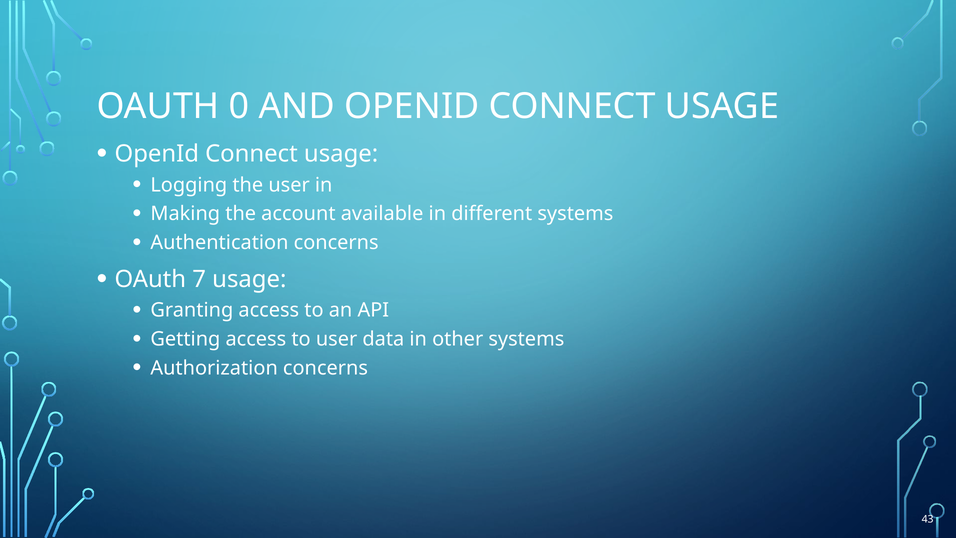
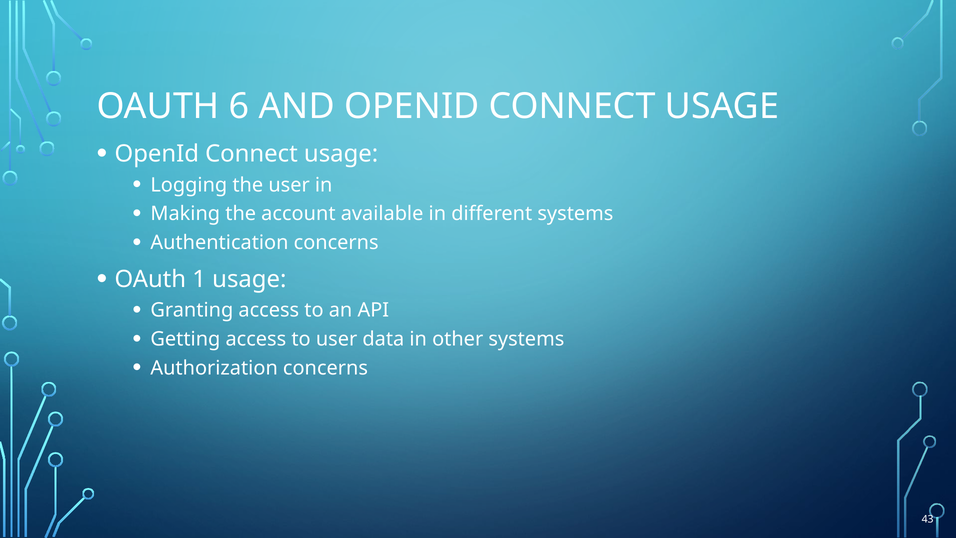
0: 0 -> 6 (239, 106)
7: 7 -> 1 (199, 279)
